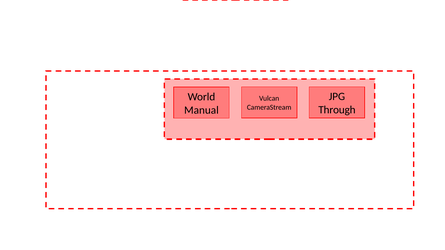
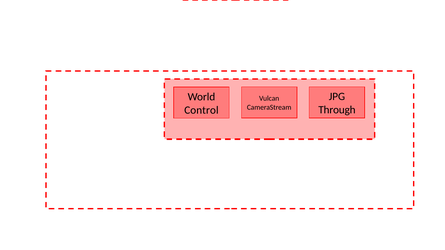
Manual: Manual -> Control (201, 110)
